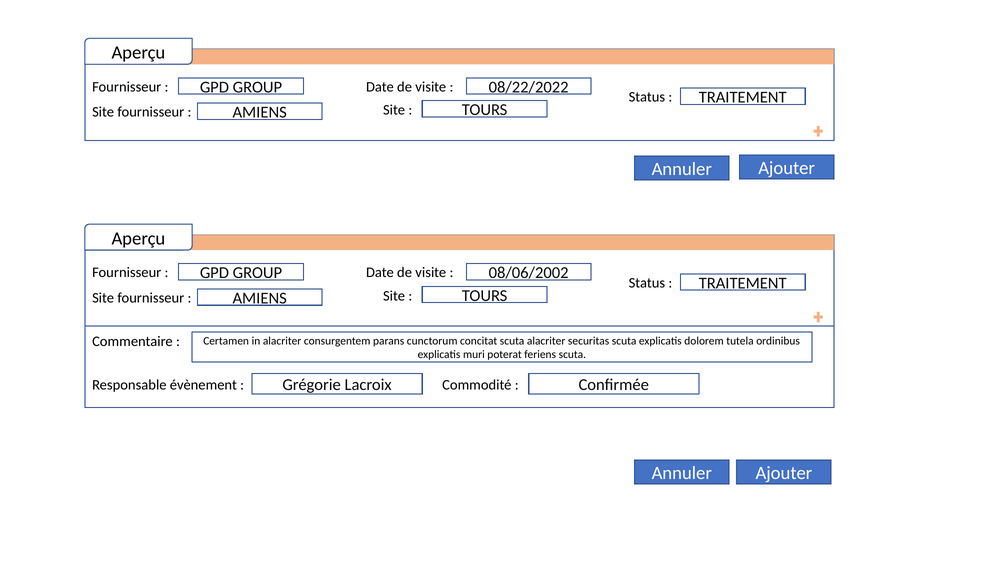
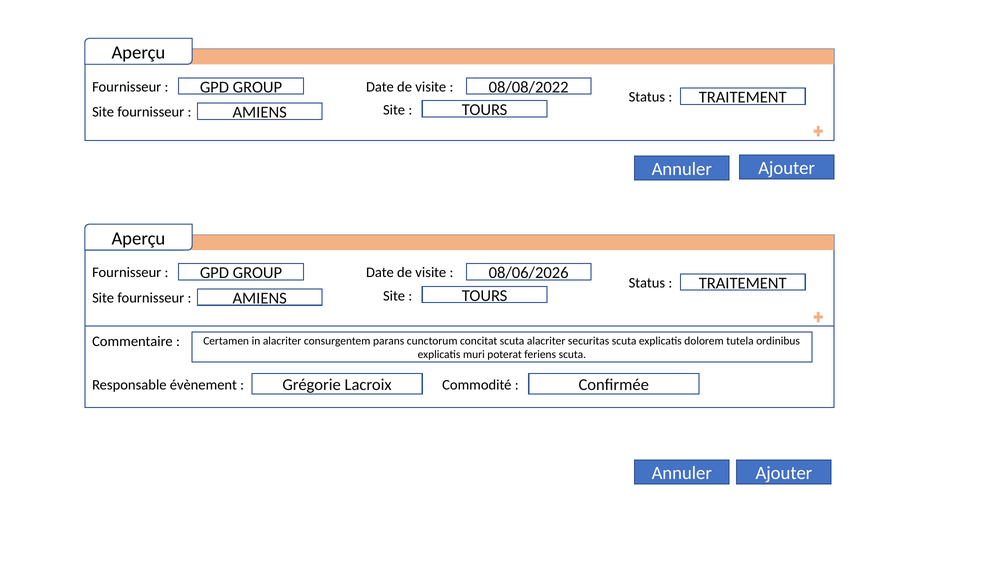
08/22/2022: 08/22/2022 -> 08/08/2022 (529, 87)
08/06/2002: 08/06/2002 -> 08/06/2026 (529, 273)
